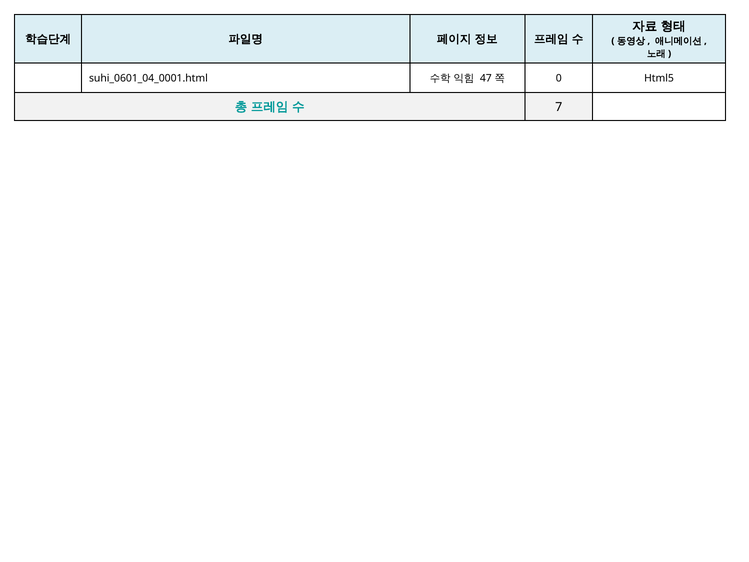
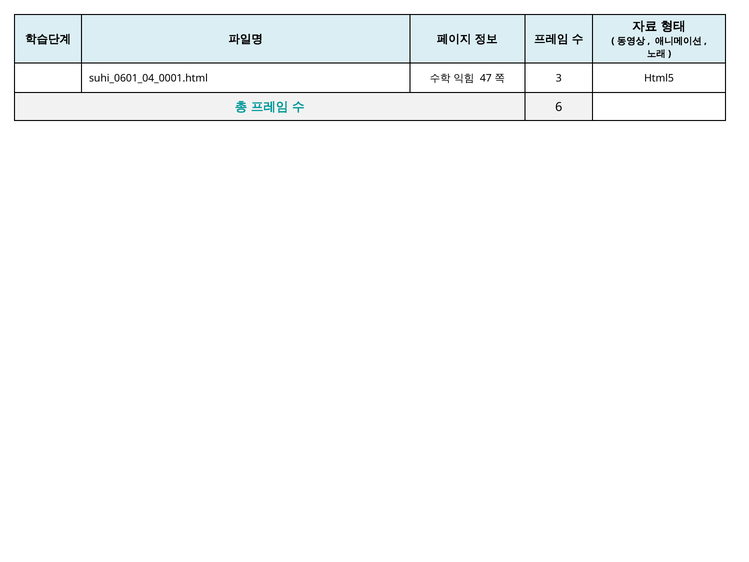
0: 0 -> 3 (559, 78)
7: 7 -> 6 (559, 107)
